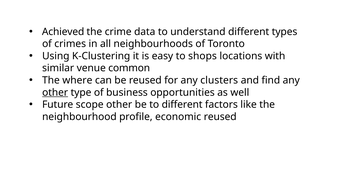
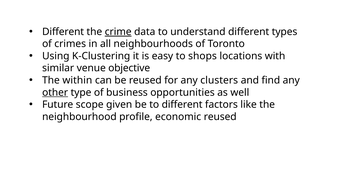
Achieved: Achieved -> Different (63, 32)
crime underline: none -> present (118, 32)
common: common -> objective (129, 68)
where: where -> within (77, 80)
scope other: other -> given (119, 105)
